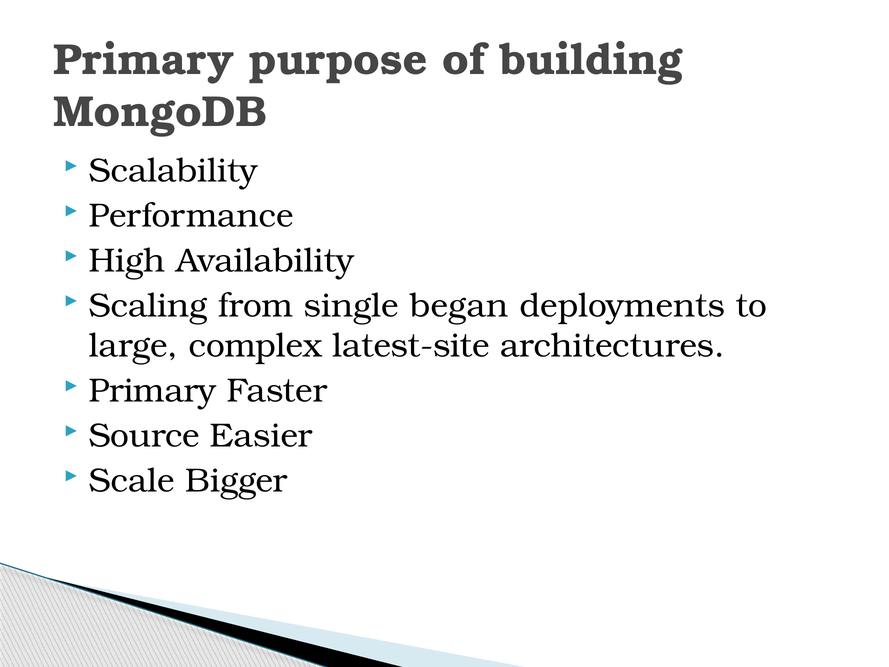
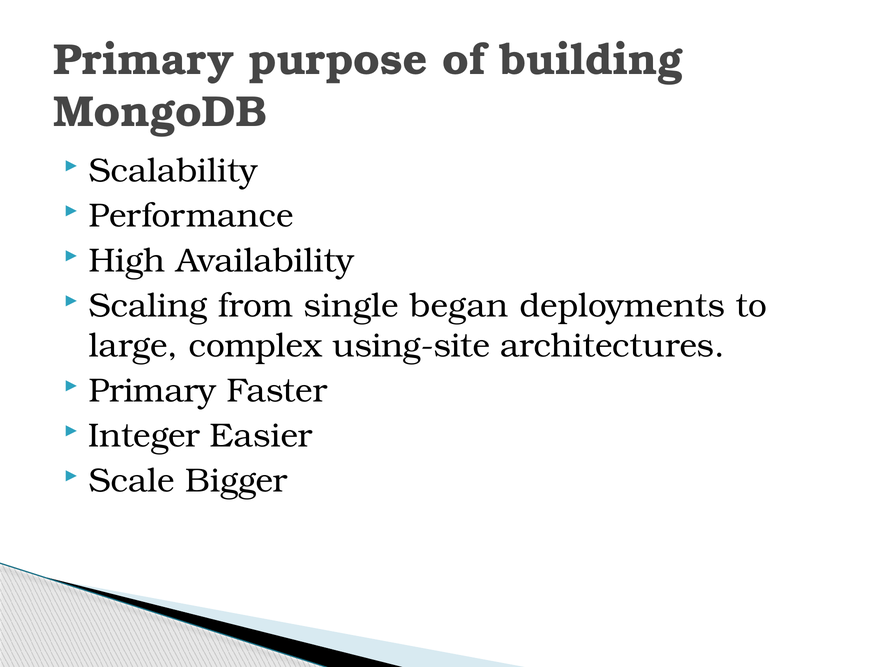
latest-site: latest-site -> using-site (411, 346)
Source: Source -> Integer (144, 436)
